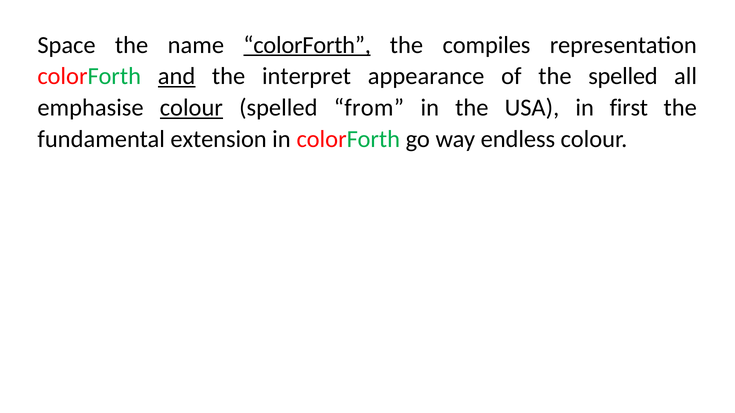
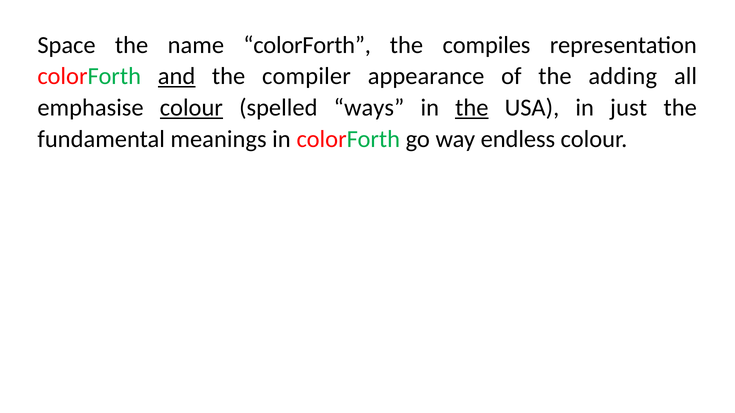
colorForth underline: present -> none (307, 45)
interpret: interpret -> compiler (306, 76)
the spelled: spelled -> adding (623, 76)
from: from -> ways (369, 108)
the underline: none -> present (472, 108)
first: first -> just (629, 108)
extension: extension -> meanings (219, 139)
